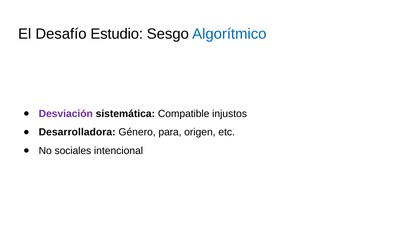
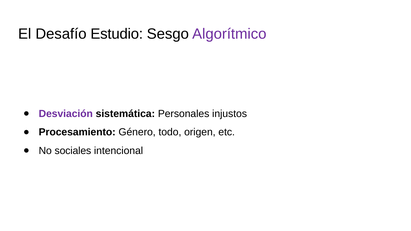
Algorítmico colour: blue -> purple (229, 34)
Compatible: Compatible -> Personales (184, 114)
Desarrolladora: Desarrolladora -> Procesamiento (77, 132)
para: para -> todo (170, 132)
